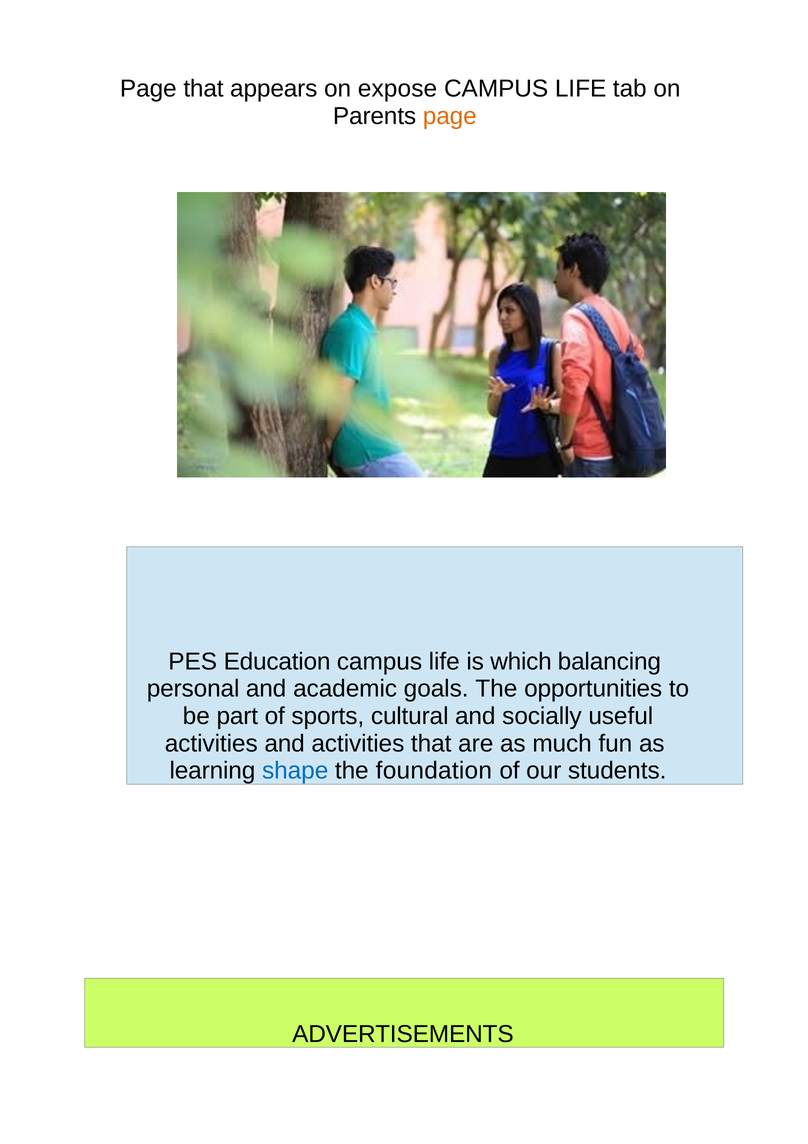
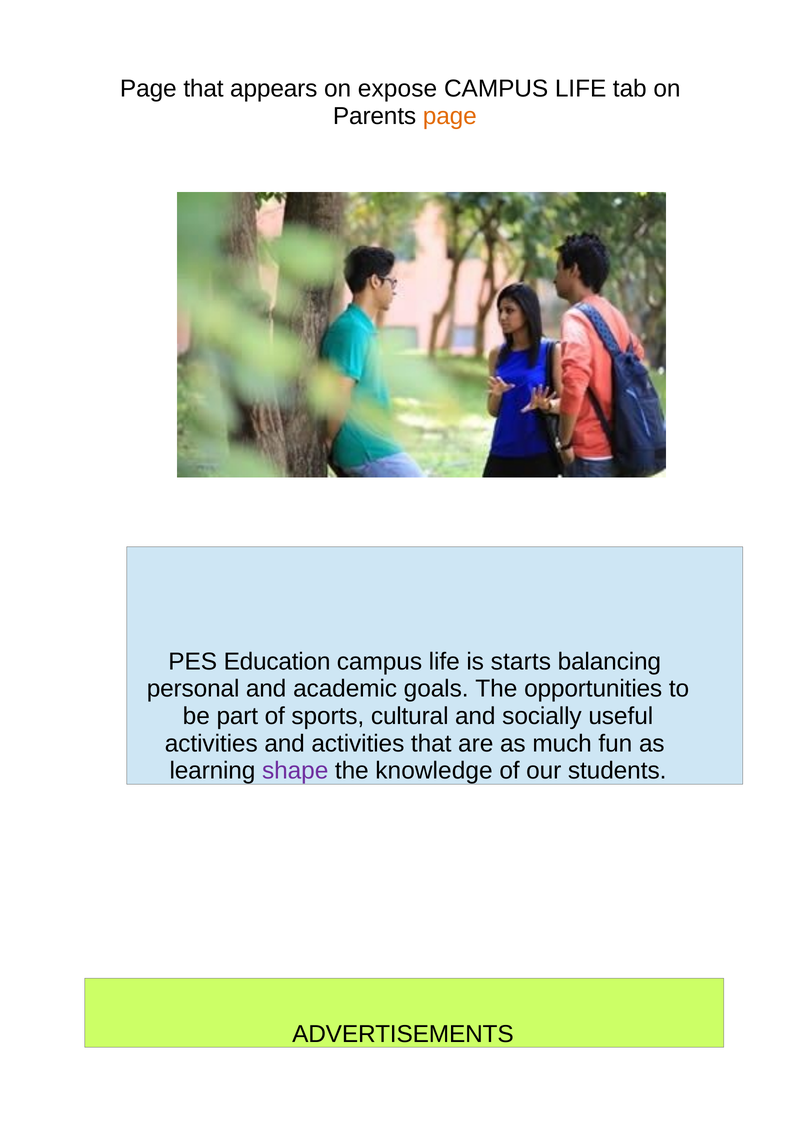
which: which -> starts (521, 661)
shape colour: blue -> purple (295, 770)
foundation: foundation -> knowledge (434, 770)
